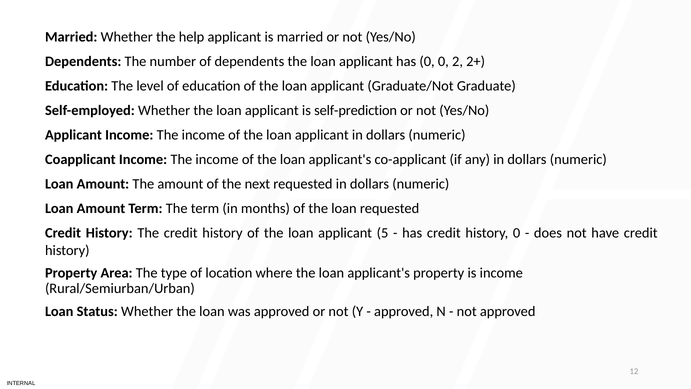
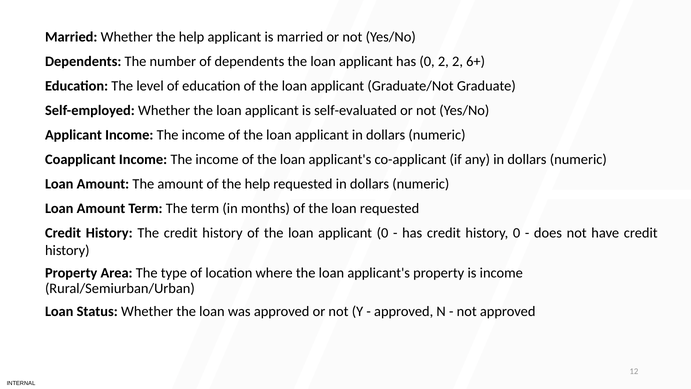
0 0: 0 -> 2 (443, 61)
2+: 2+ -> 6+ (476, 61)
self-prediction: self-prediction -> self-evaluated (356, 110)
of the next: next -> help (257, 184)
applicant 5: 5 -> 0 (383, 233)
